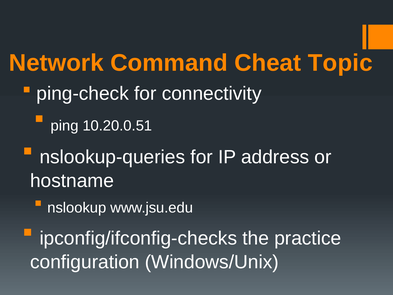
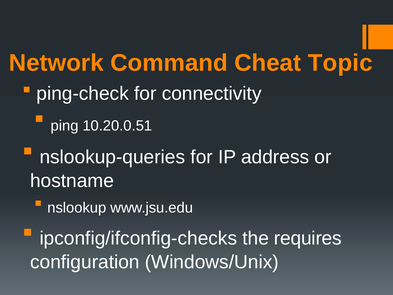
practice: practice -> requires (308, 238)
